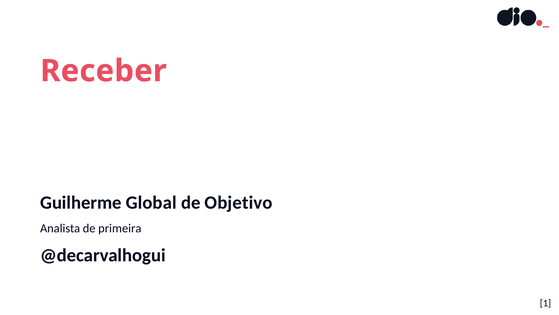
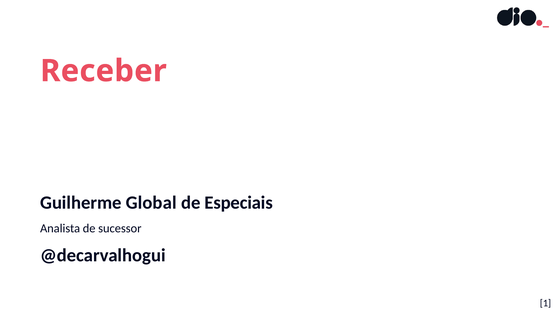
Objetivo: Objetivo -> Especiais (239, 202)
primeira: primeira -> sucessor (120, 228)
